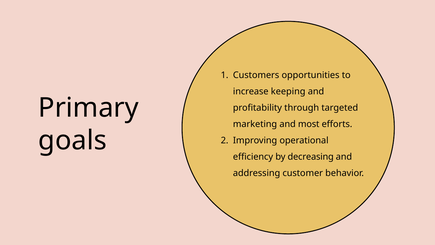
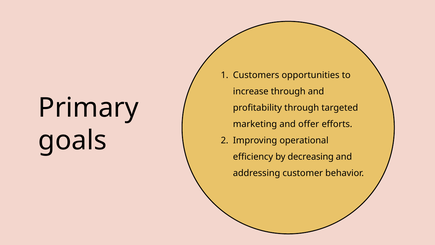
increase keeping: keeping -> through (288, 91)
most: most -> offer (309, 124)
